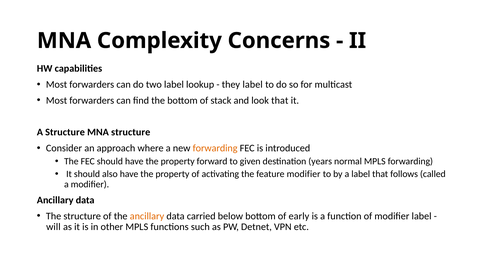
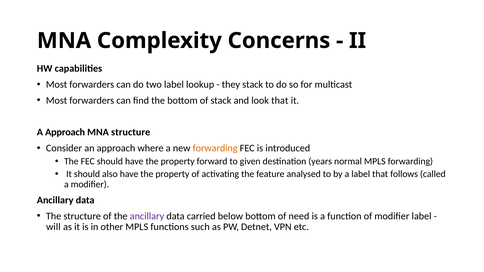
they label: label -> stack (253, 85)
A Structure: Structure -> Approach (65, 132)
feature modifier: modifier -> analysed (304, 174)
ancillary colour: orange -> purple (147, 216)
early: early -> need (299, 216)
